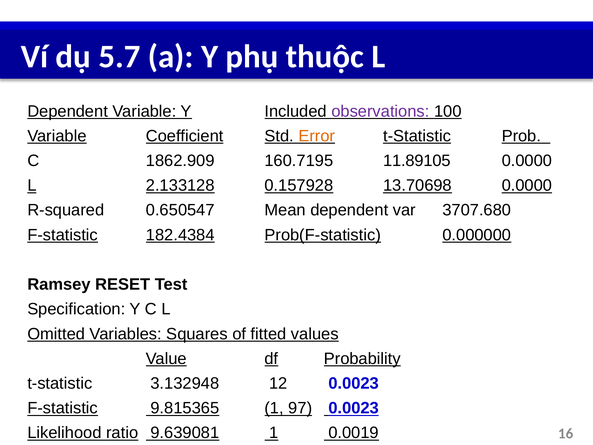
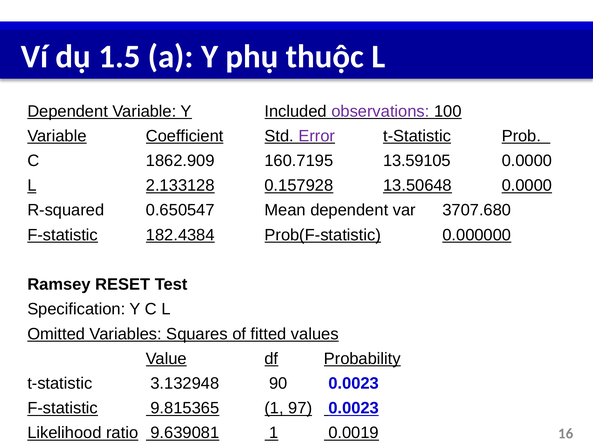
5.7: 5.7 -> 1.5 (119, 56)
Error colour: orange -> purple (317, 136)
11.89105: 11.89105 -> 13.59105 (417, 161)
13.70698: 13.70698 -> 13.50648 (417, 185)
12: 12 -> 90 (278, 383)
